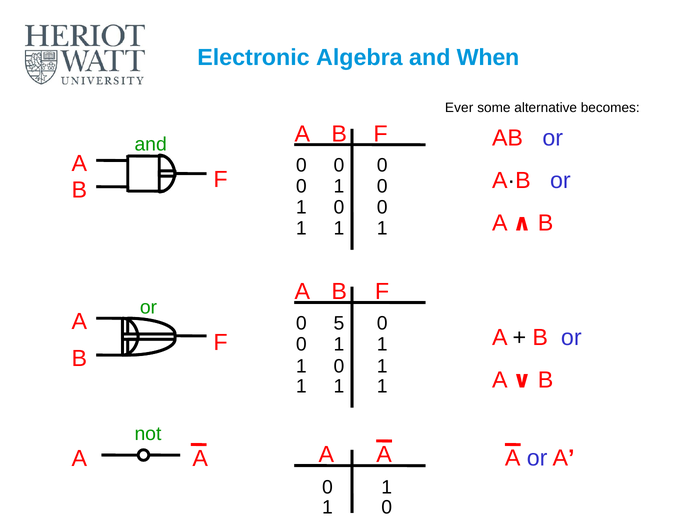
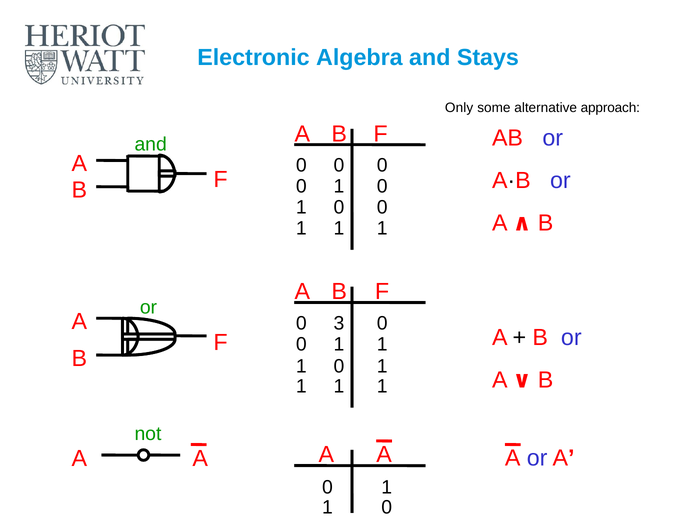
When: When -> Stays (488, 57)
Ever: Ever -> Only (459, 107)
becomes: becomes -> approach (610, 107)
5: 5 -> 3 (339, 323)
